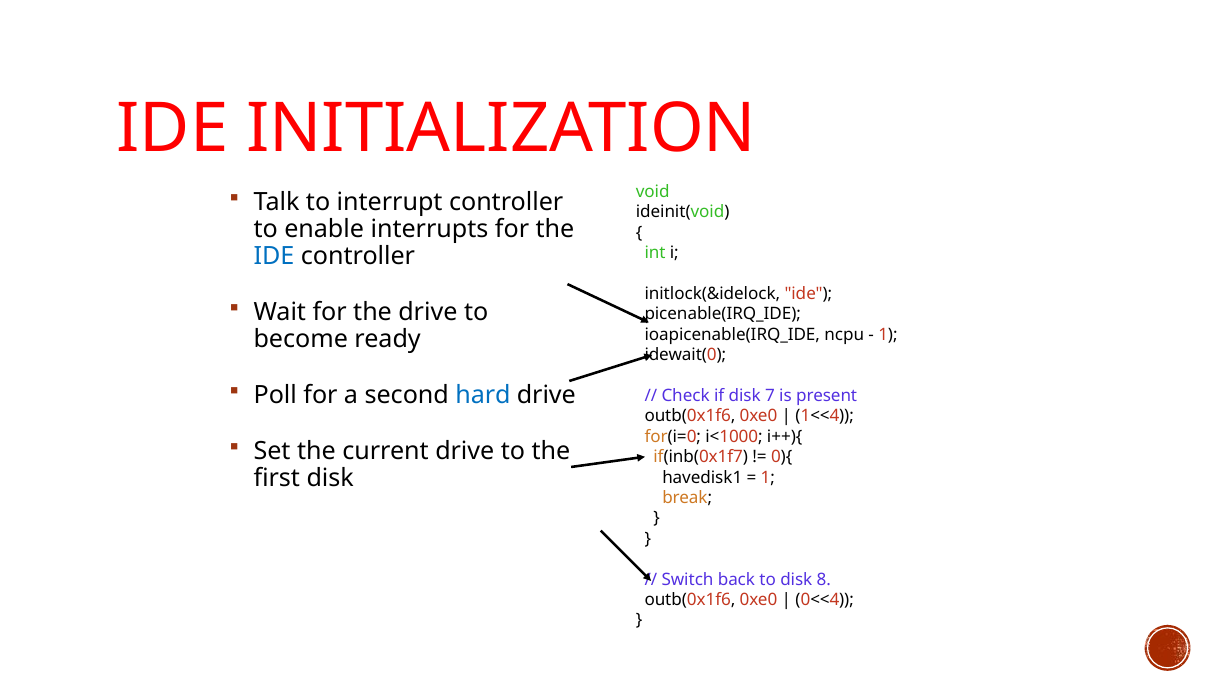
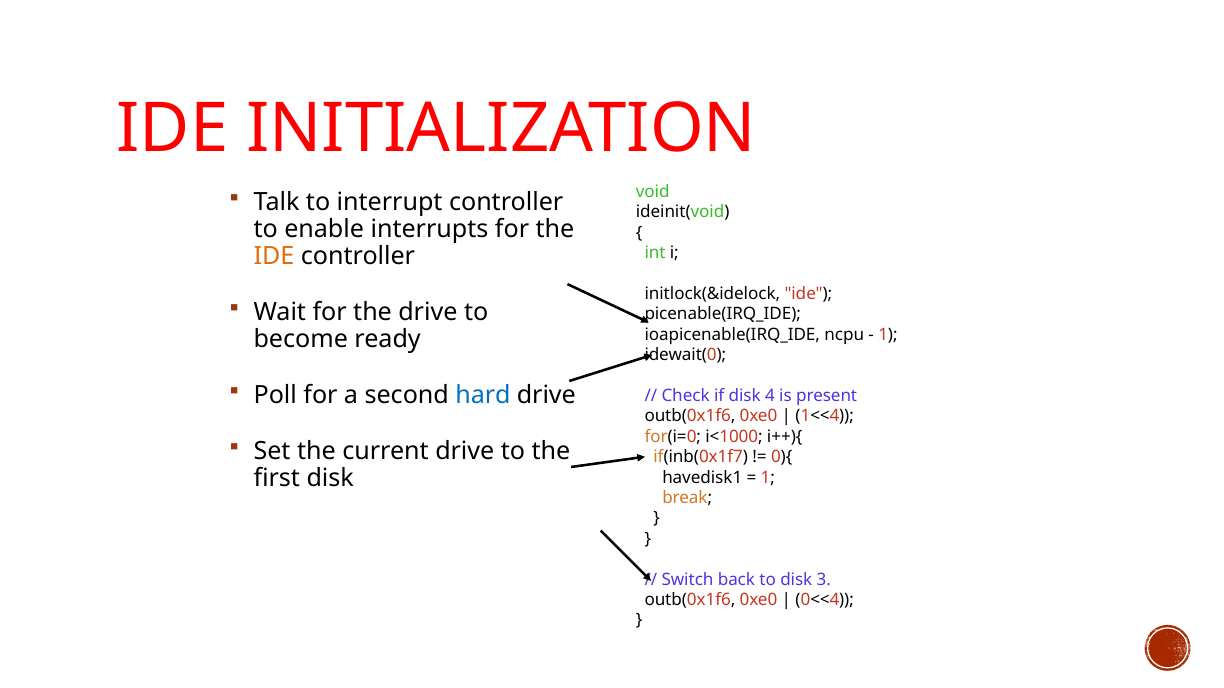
IDE colour: blue -> orange (274, 257)
7: 7 -> 4 (770, 396)
8: 8 -> 3 (824, 580)
